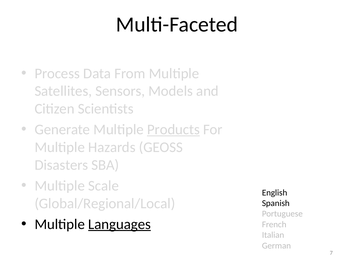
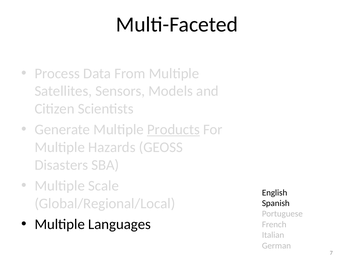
Languages underline: present -> none (120, 225)
